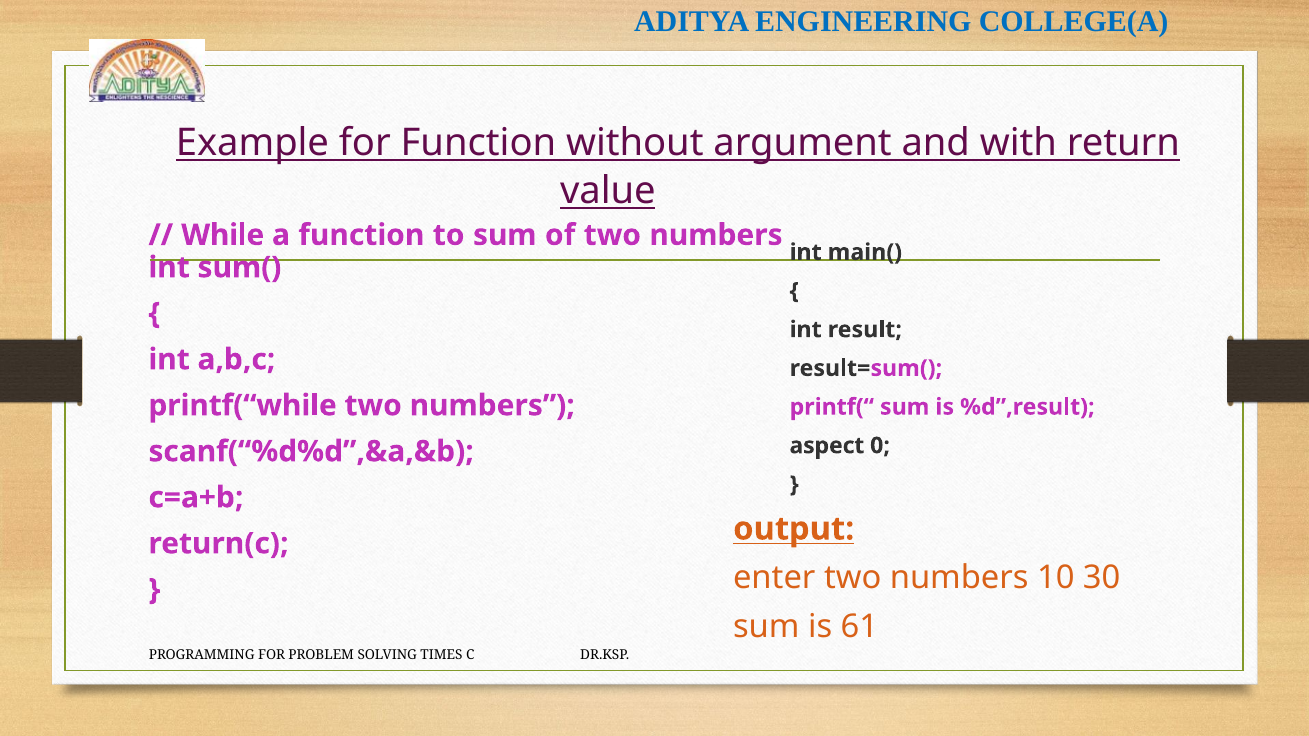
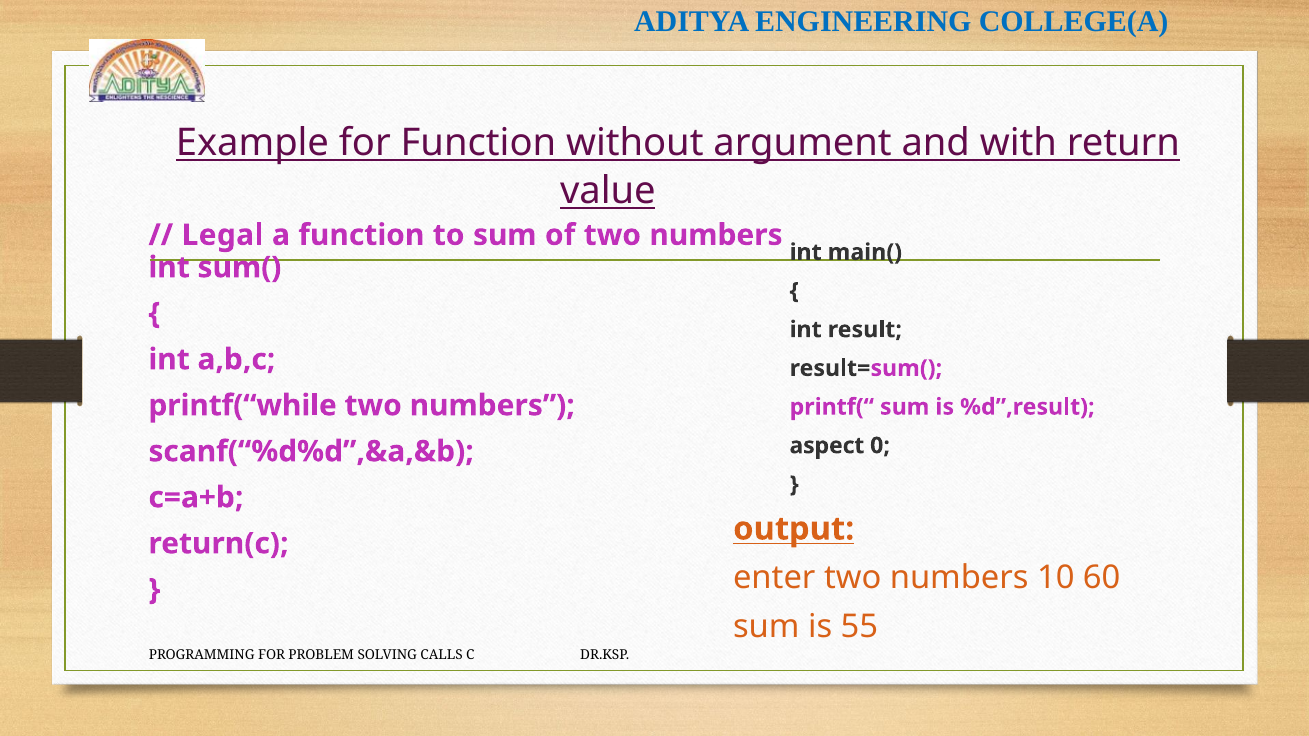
While: While -> Legal (222, 235)
30: 30 -> 60 (1102, 578)
61: 61 -> 55 (859, 627)
TIMES: TIMES -> CALLS (442, 656)
